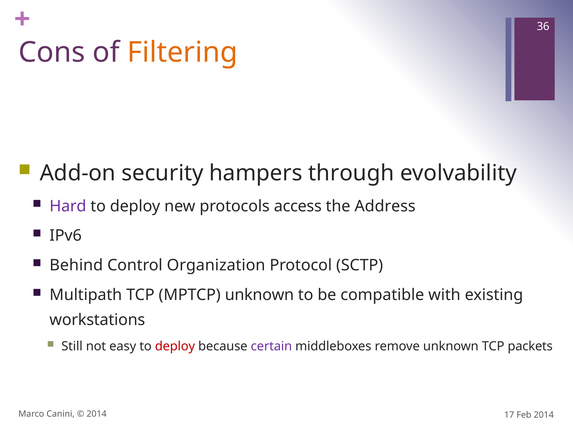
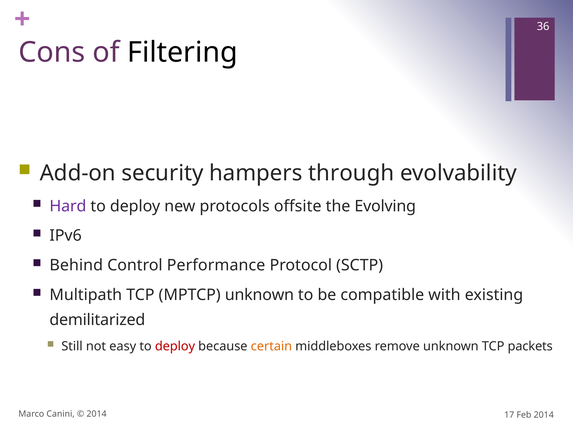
Filtering colour: orange -> black (183, 52)
access: access -> offsite (298, 206)
Address: Address -> Evolving (385, 206)
Organization: Organization -> Performance (216, 265)
workstations: workstations -> demilitarized (97, 320)
certain colour: purple -> orange (271, 346)
